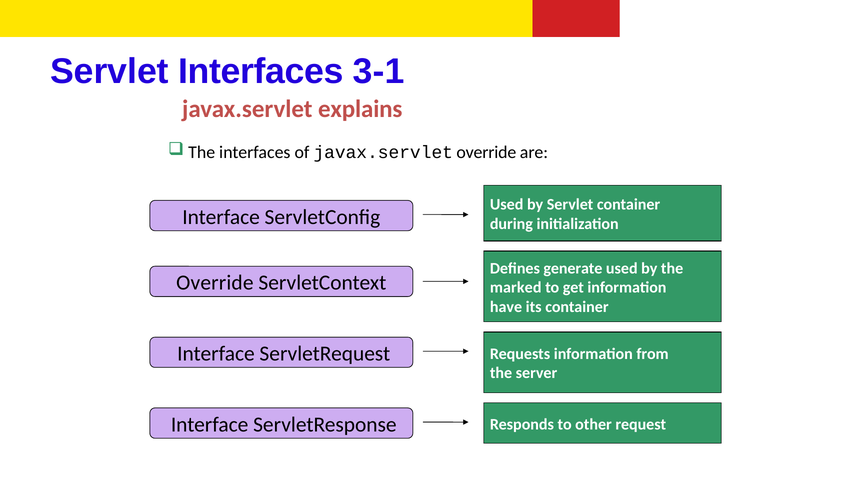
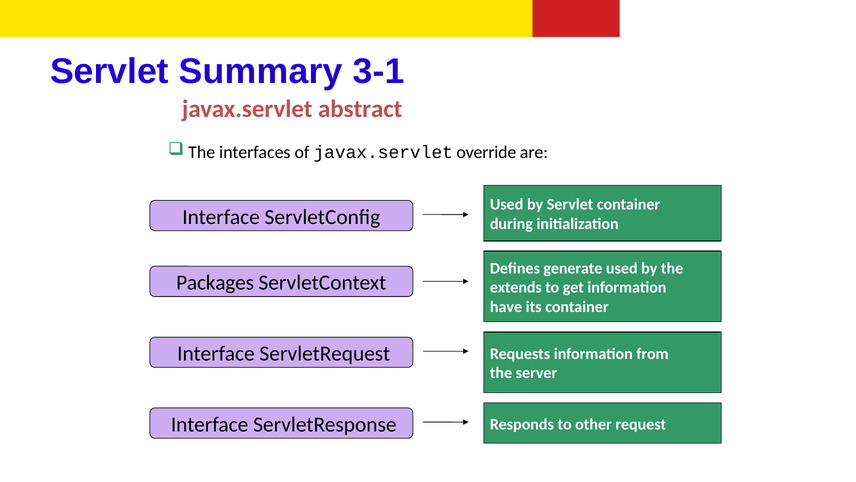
Servlet Interfaces: Interfaces -> Summary (261, 71)
explains: explains -> abstract (360, 109)
Override: Override -> Packages (215, 283)
marked: marked -> extends (516, 287)
